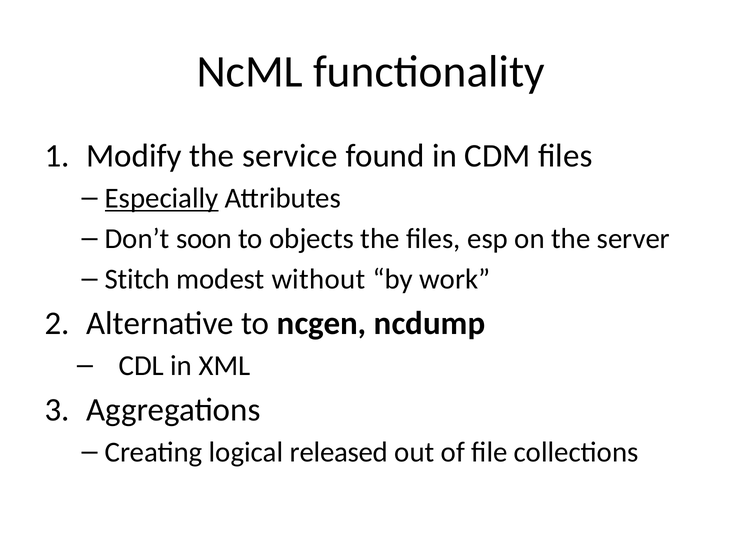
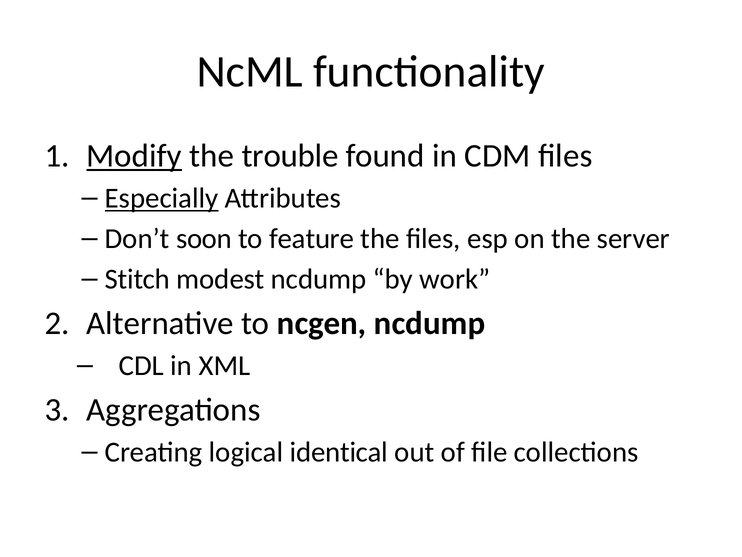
Modify underline: none -> present (134, 156)
service: service -> trouble (290, 156)
objects: objects -> feature (312, 239)
modest without: without -> ncdump (319, 279)
released: released -> identical (339, 452)
